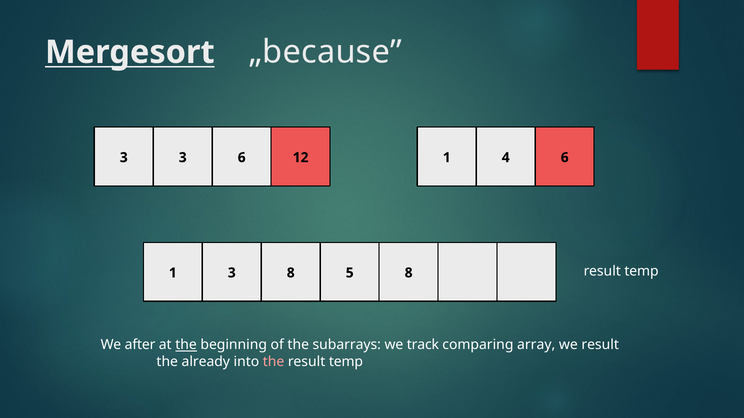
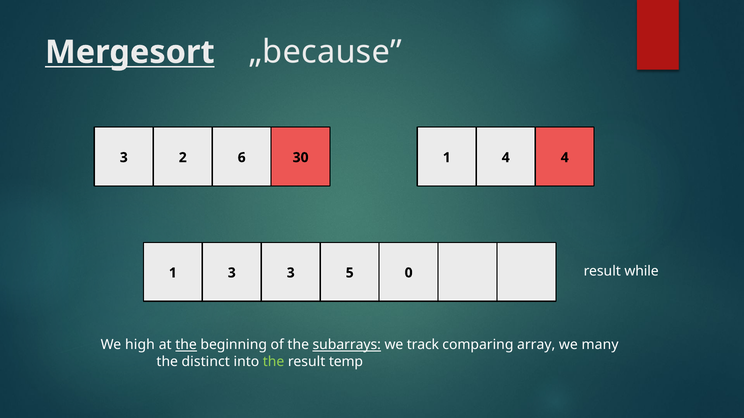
3 3: 3 -> 2 (183, 158)
12: 12 -> 30 (301, 158)
4 6: 6 -> 4 (565, 158)
3 8: 8 -> 3 (291, 273)
5 8: 8 -> 0 (409, 273)
temp: temp -> while (642, 271)
after: after -> high (140, 345)
subarrays underline: none -> present (347, 345)
we result: result -> many (600, 345)
already: already -> distinct (206, 362)
the colour: pink -> light green (274, 362)
